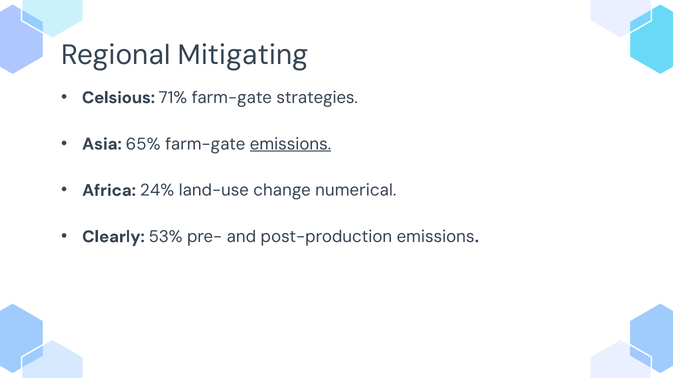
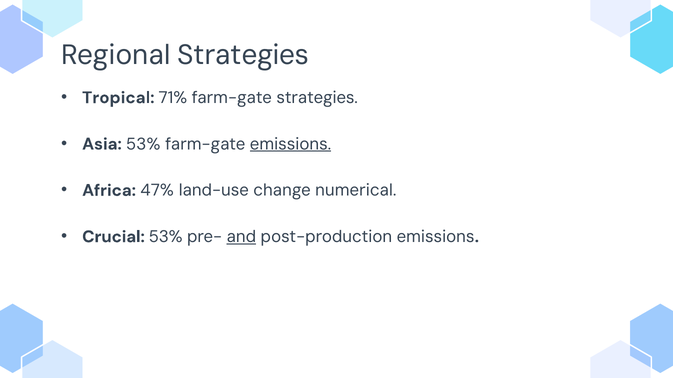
Regional Mitigating: Mitigating -> Strategies (243, 55)
Celsious: Celsious -> Tropical (118, 98)
Asia 65%: 65% -> 53% (143, 144)
24%: 24% -> 47% (157, 191)
Clearly: Clearly -> Crucial (113, 237)
and underline: none -> present (241, 237)
